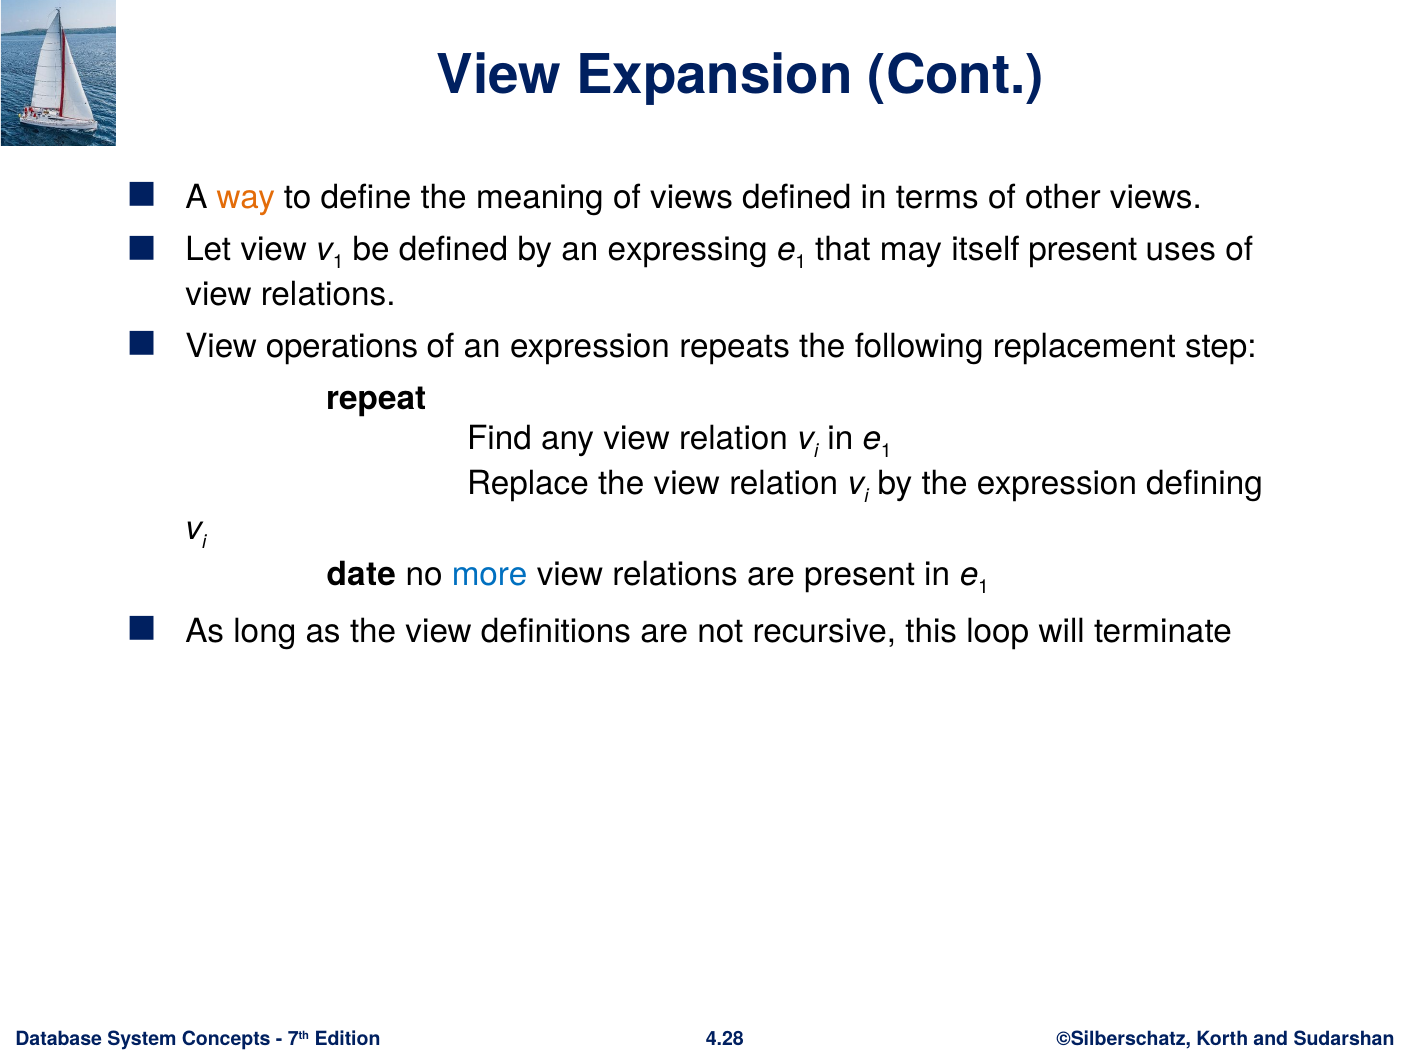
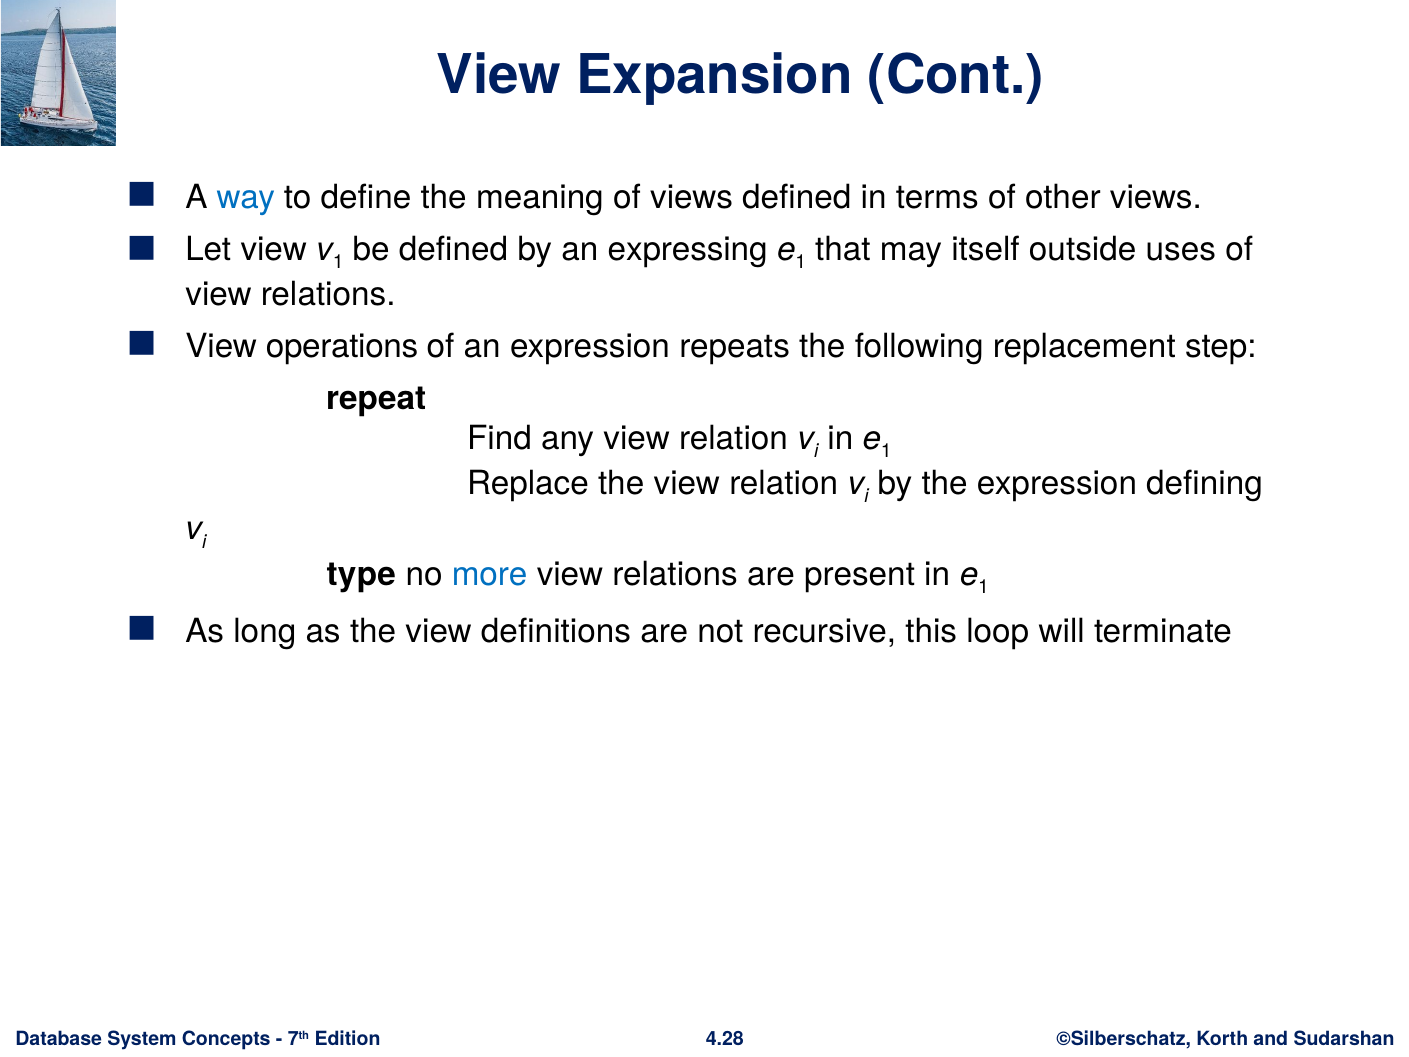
way colour: orange -> blue (246, 198)
itself present: present -> outside (1083, 249)
date: date -> type (361, 574)
